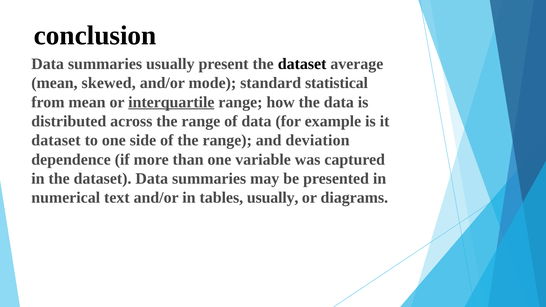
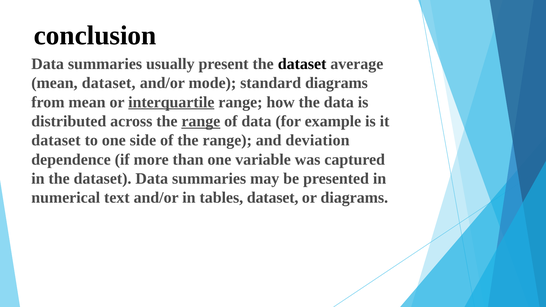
mean skewed: skewed -> dataset (109, 83)
standard statistical: statistical -> diagrams (336, 83)
range underline: none -> present (201, 121)
tables usually: usually -> dataset (273, 198)
